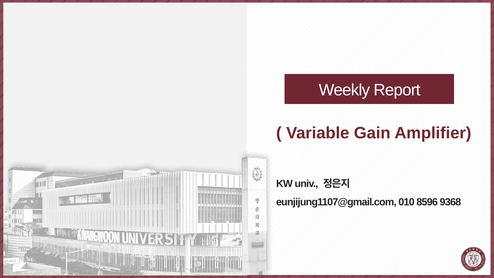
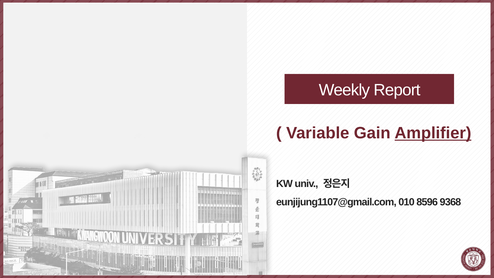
Amplifier underline: none -> present (433, 133)
